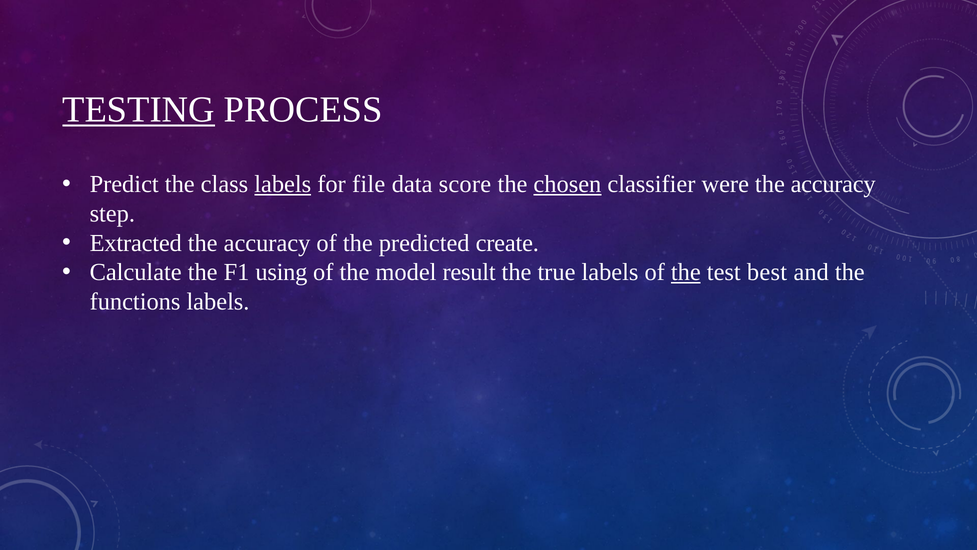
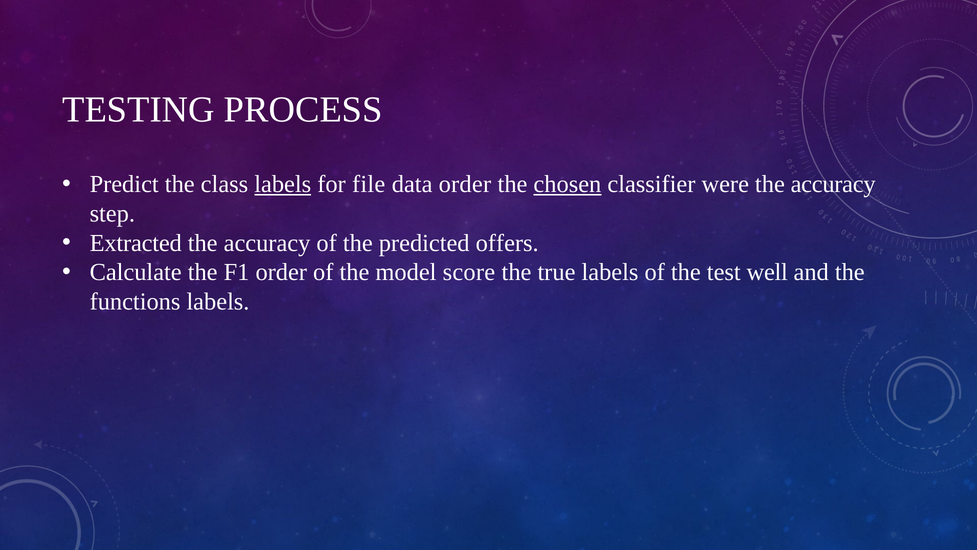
TESTING underline: present -> none (139, 110)
data score: score -> order (465, 184)
create: create -> offers (507, 243)
F1 using: using -> order (281, 272)
result: result -> score (469, 272)
the underline: present -> none (686, 272)
best: best -> well (767, 272)
